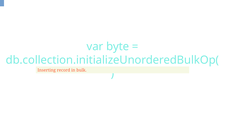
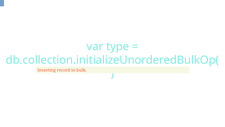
byte: byte -> type (118, 46)
